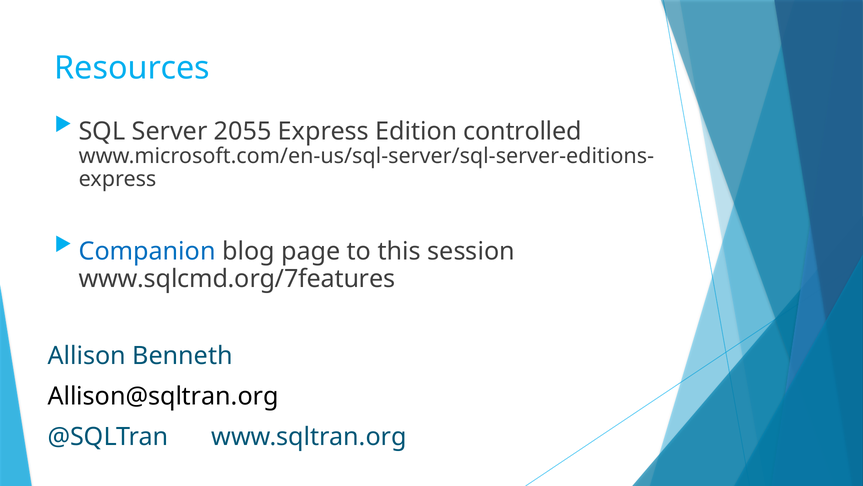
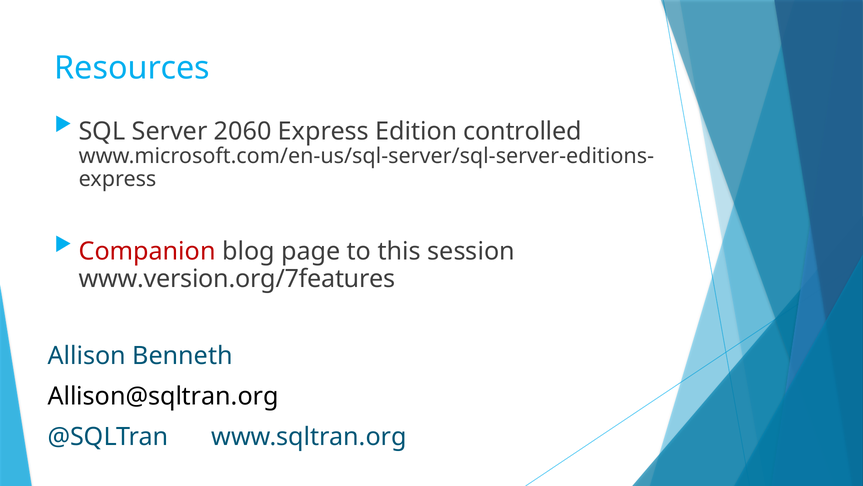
2055: 2055 -> 2060 (243, 131)
Companion colour: blue -> red (147, 251)
www.sqlcmd.org/7features: www.sqlcmd.org/7features -> www.version.org/7features (237, 278)
